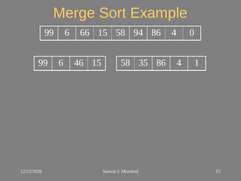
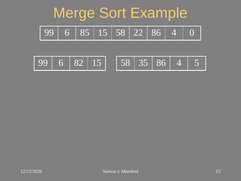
66: 66 -> 85 (85, 33)
94: 94 -> 22 (138, 33)
46: 46 -> 82 (79, 63)
1: 1 -> 5 (197, 63)
